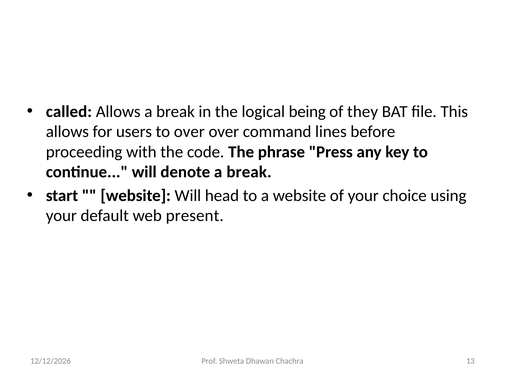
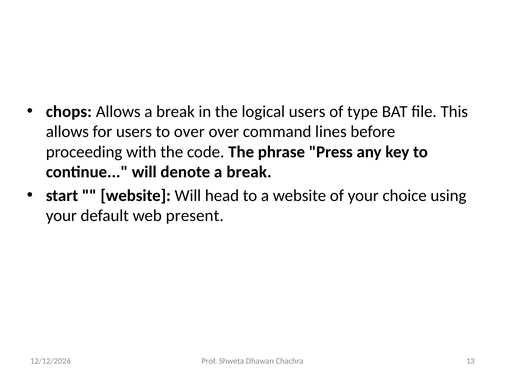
called: called -> chops (69, 112)
logical being: being -> users (307, 112)
they: they -> type (363, 112)
